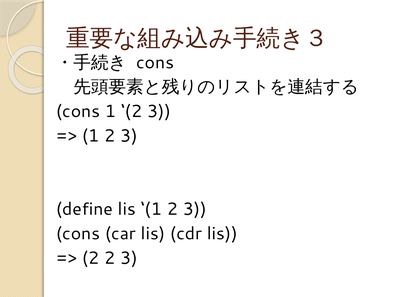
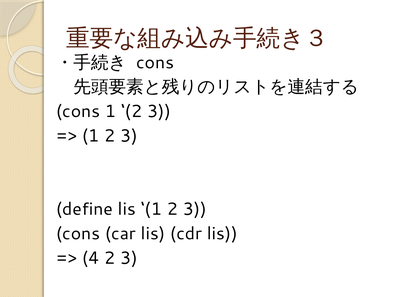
2: 2 -> 4 (91, 258)
